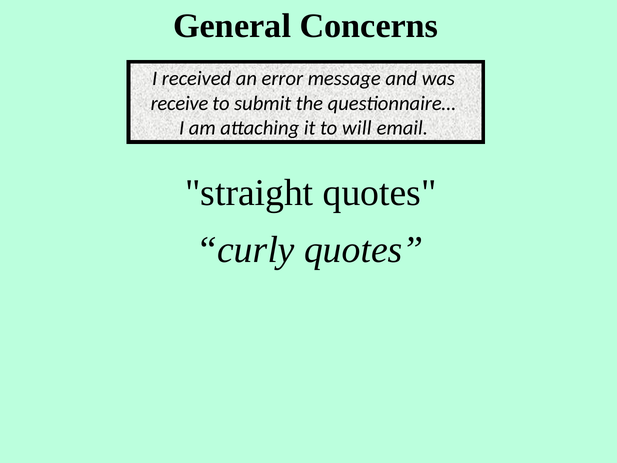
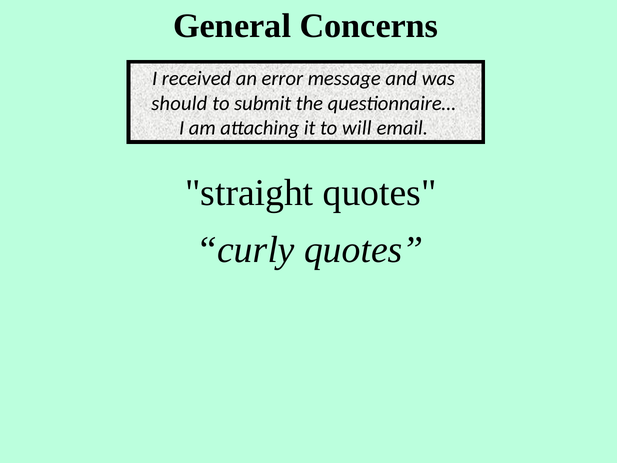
receive: receive -> should (179, 103)
